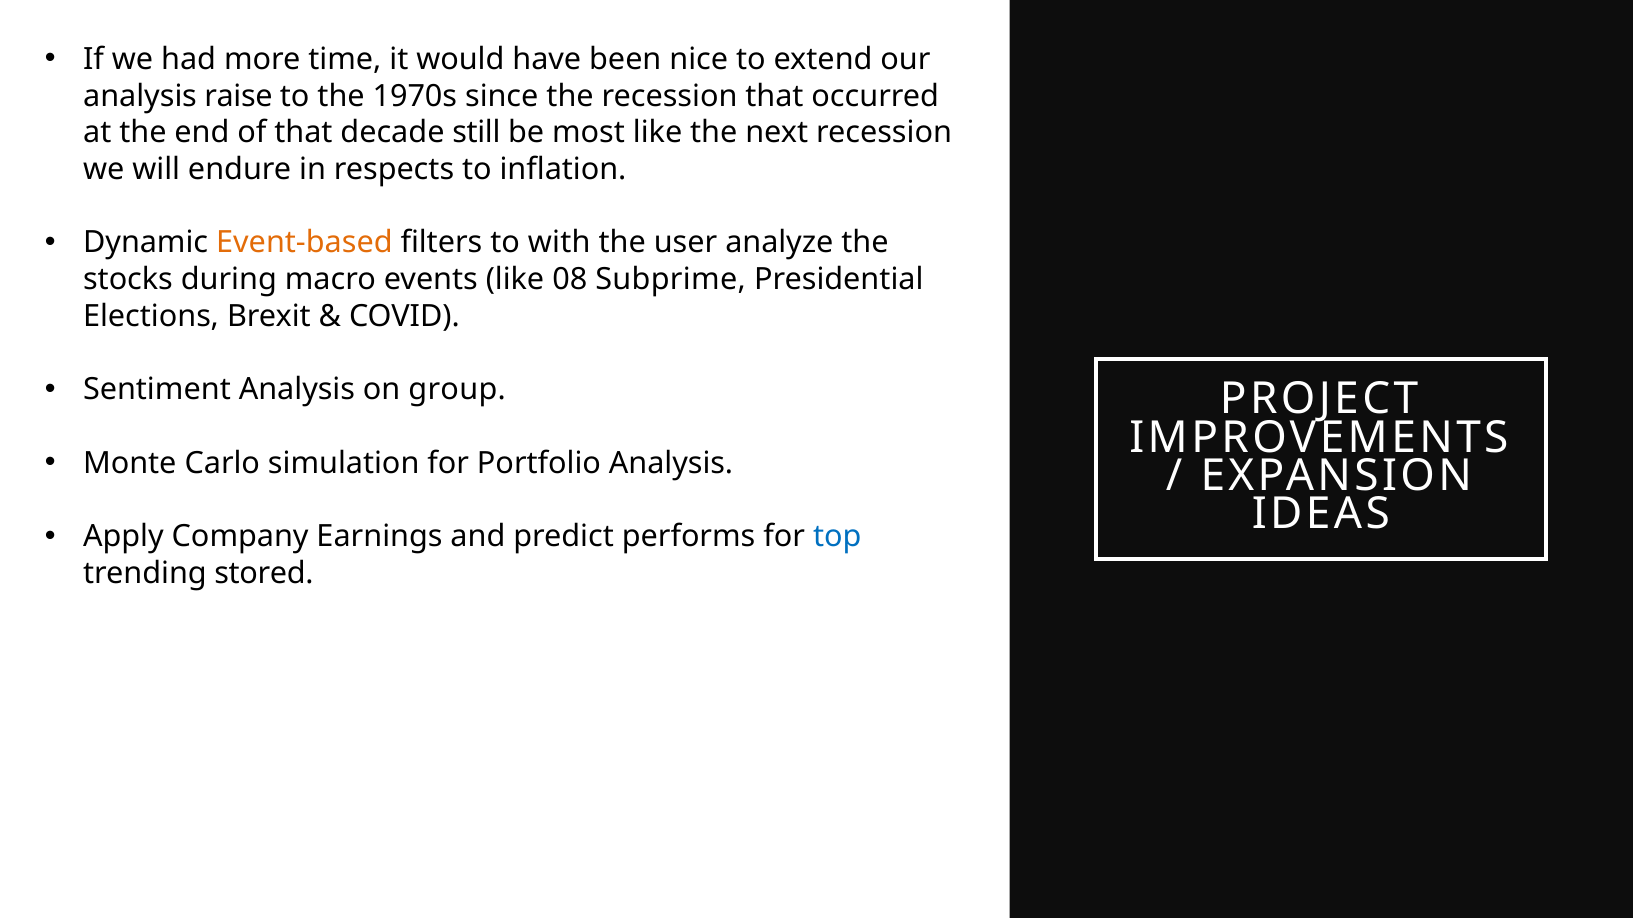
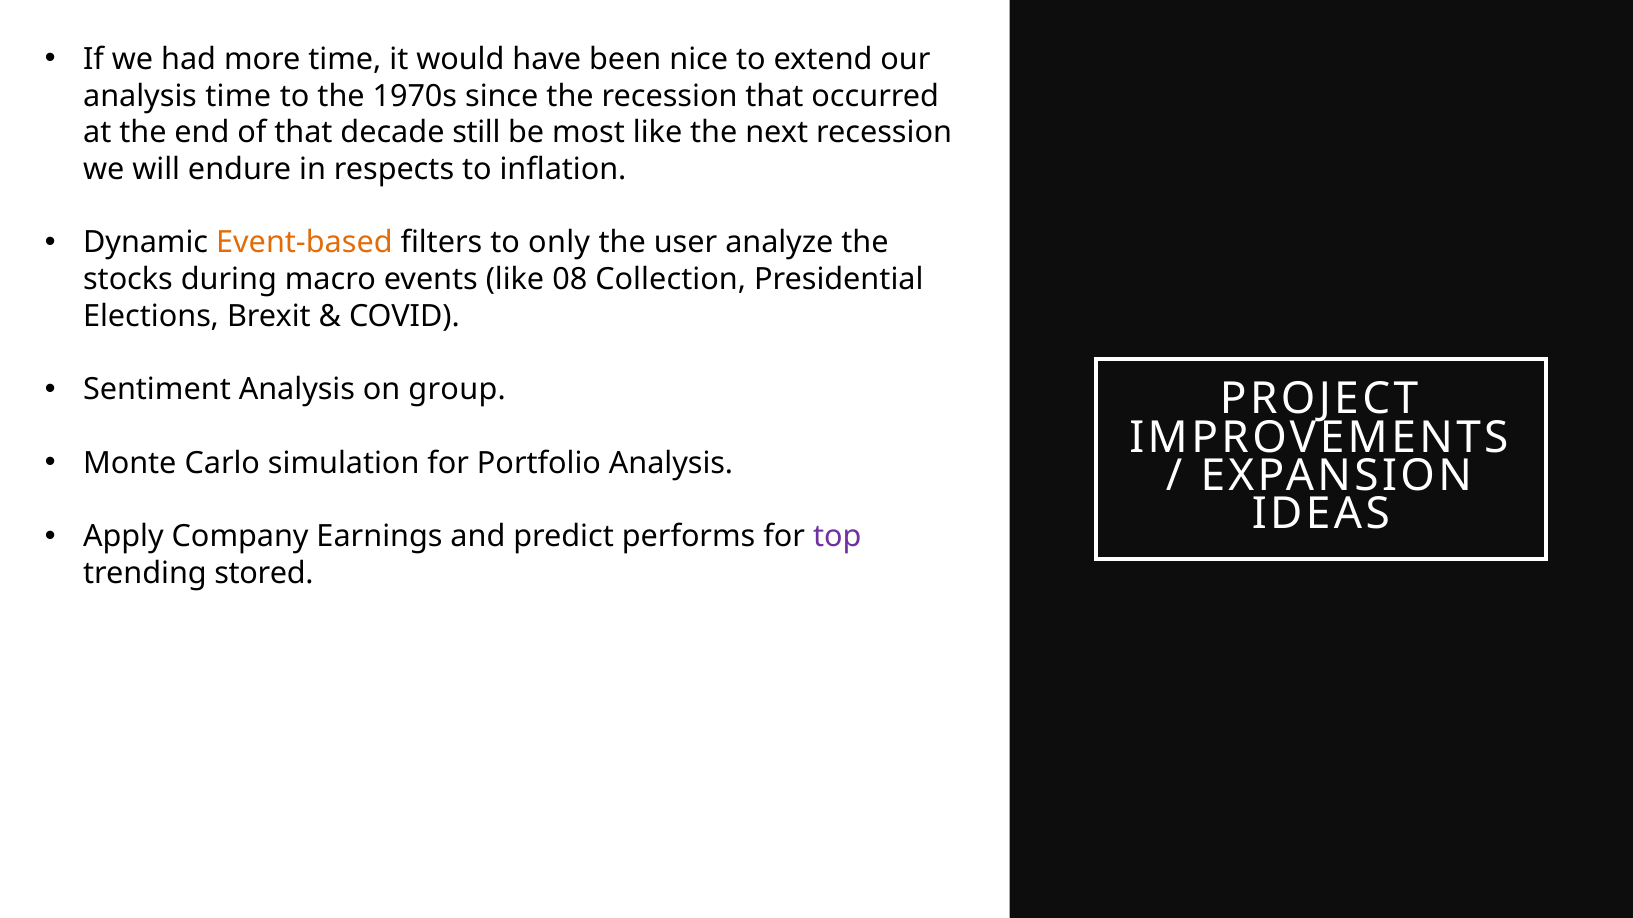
analysis raise: raise -> time (238, 96)
with: with -> only (559, 243)
Subprime: Subprime -> Collection (671, 280)
top colour: blue -> purple (837, 537)
